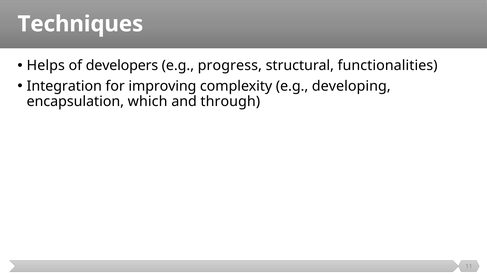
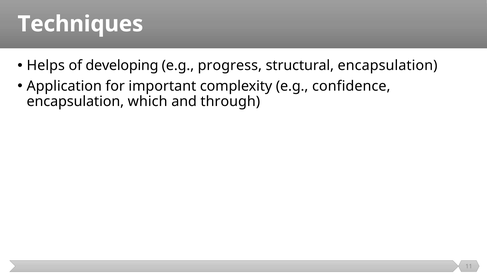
developers: developers -> developing (122, 66)
structural functionalities: functionalities -> encapsulation (388, 66)
Integration: Integration -> Application (64, 86)
improving: improving -> important (162, 86)
developing: developing -> confidence (351, 86)
